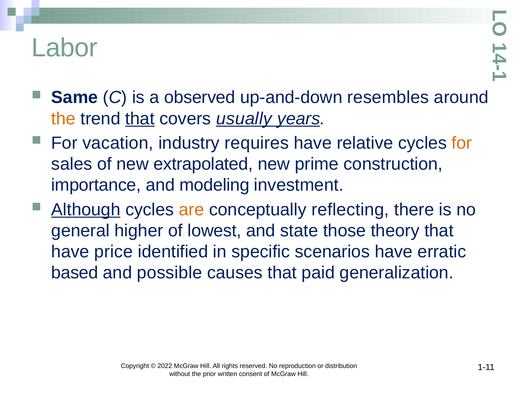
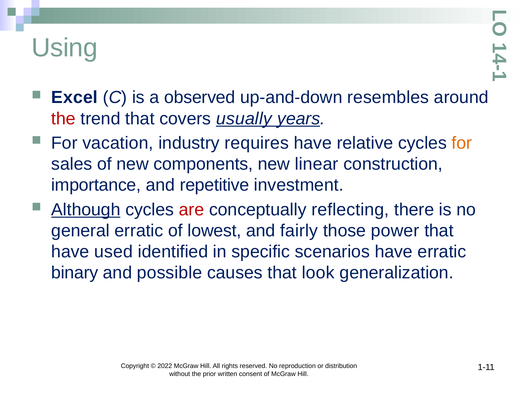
Labor: Labor -> Using (65, 48)
Same: Same -> Excel (75, 98)
the colour: orange -> red (63, 119)
that underline: present -> none (140, 119)
extrapolated: extrapolated -> components (203, 164)
prime: prime -> linear (317, 164)
modeling: modeling -> repetitive (215, 185)
are colour: orange -> red (192, 210)
general higher: higher -> erratic (139, 231)
state: state -> fairly (299, 231)
theory: theory -> power (395, 231)
price: price -> used (114, 252)
based: based -> binary (75, 273)
paid: paid -> look (318, 273)
